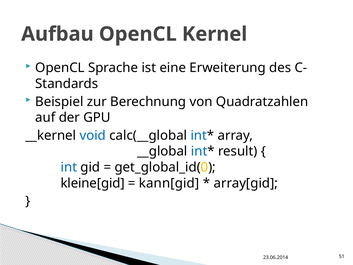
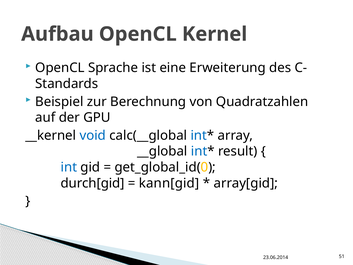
kleine[gid: kleine[gid -> durch[gid (93, 183)
